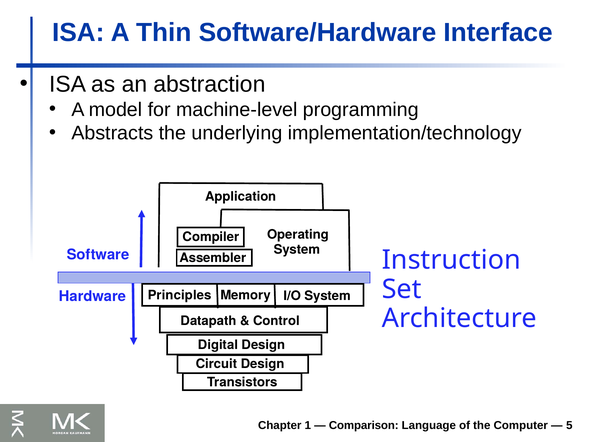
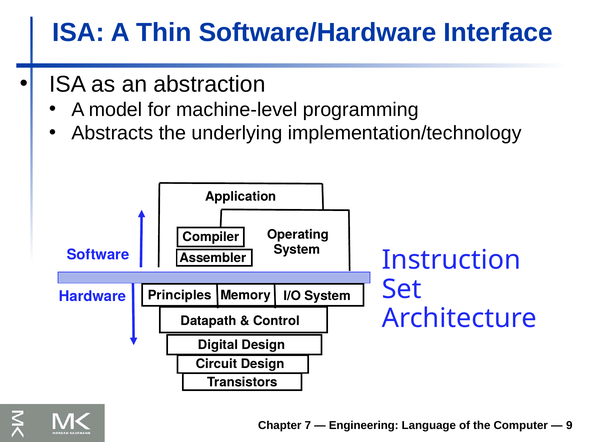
1: 1 -> 7 (308, 426)
Comparison: Comparison -> Engineering (364, 426)
5: 5 -> 9 (569, 426)
